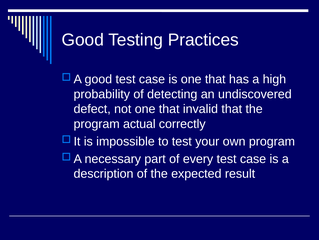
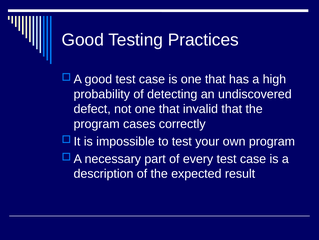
actual: actual -> cases (139, 124)
